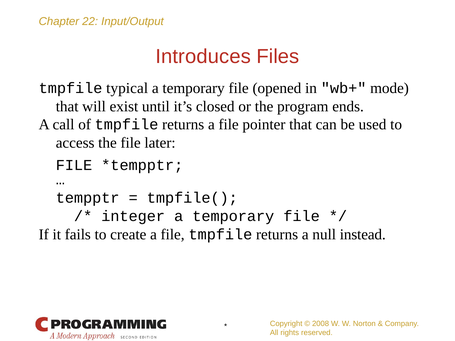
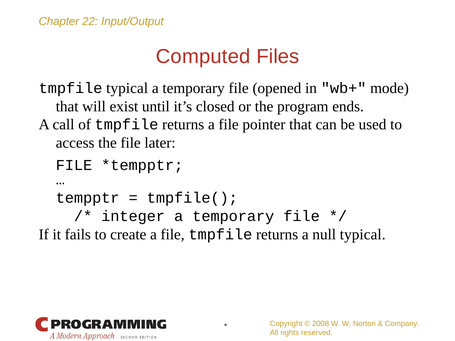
Introduces: Introduces -> Computed (203, 56)
null instead: instead -> typical (363, 235)
